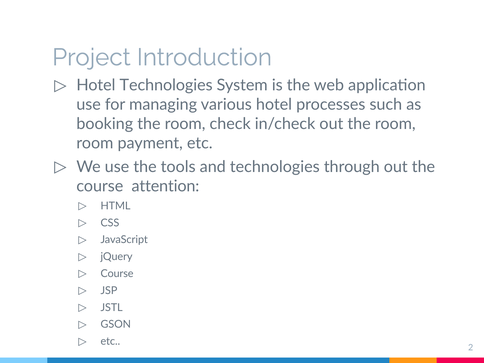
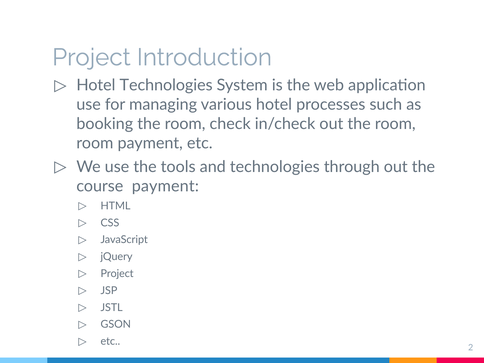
course attention: attention -> payment (165, 186)
Course: Course -> Project (117, 274)
